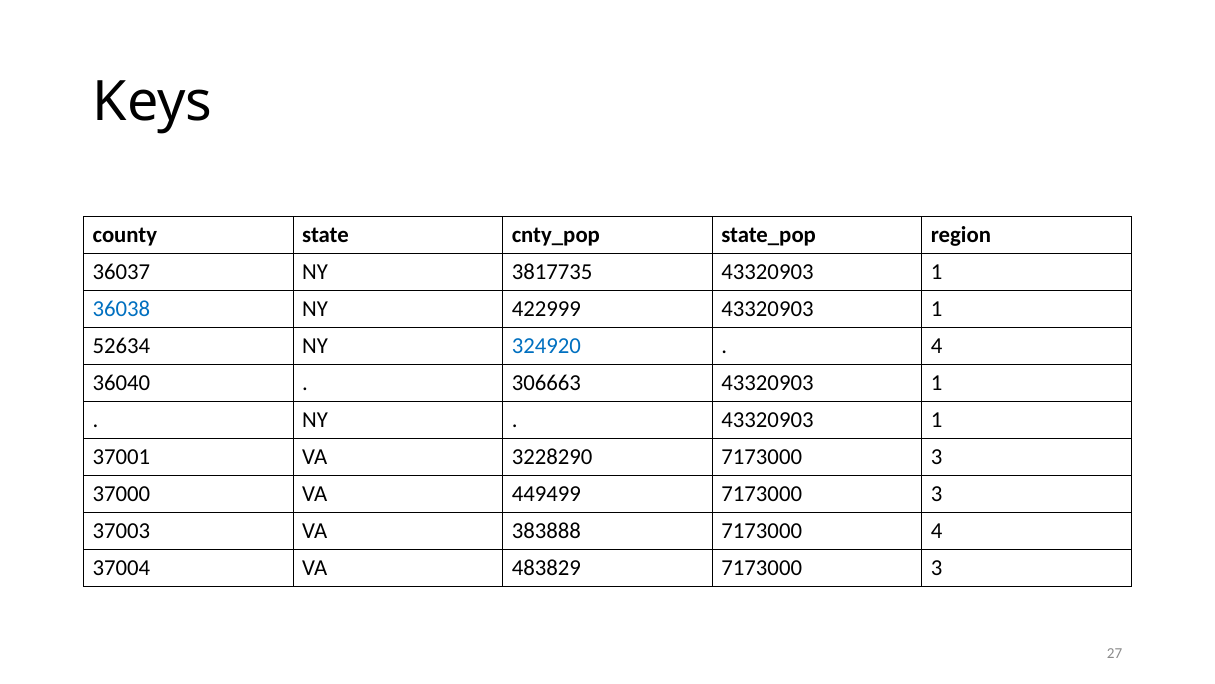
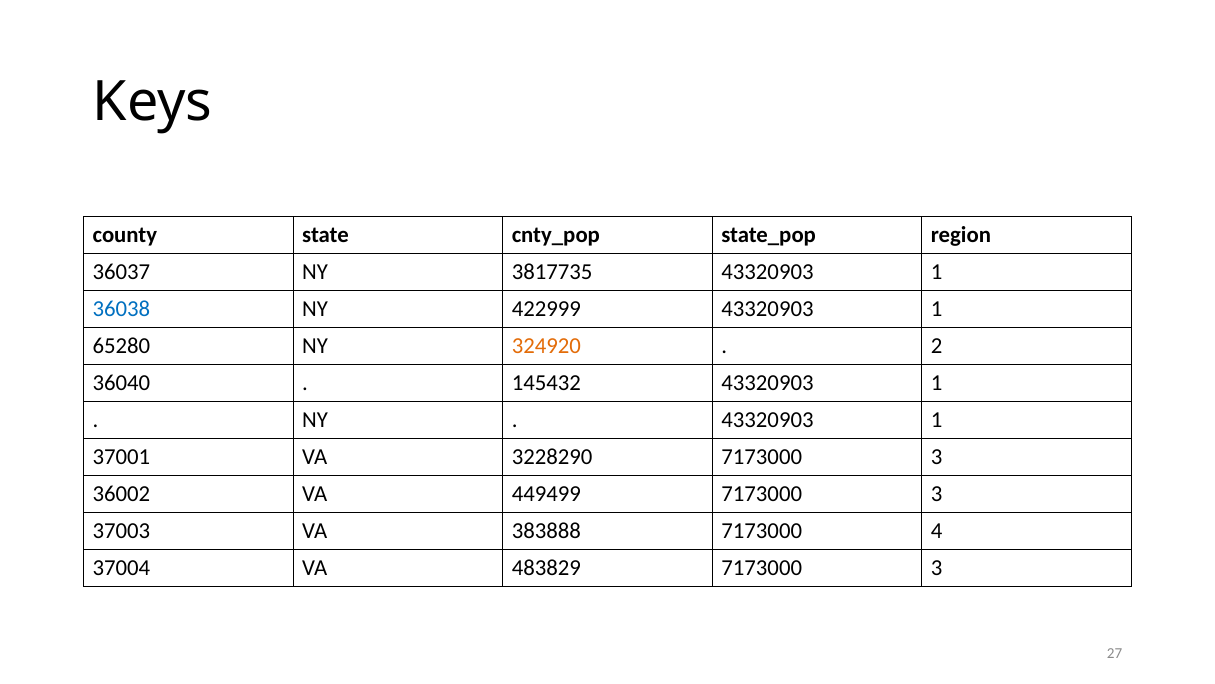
52634: 52634 -> 65280 (121, 346)
324920 colour: blue -> orange (546, 346)
4: 4 -> 2 (937, 346)
306663: 306663 -> 145432 (546, 383)
37000: 37000 -> 36002 (121, 494)
